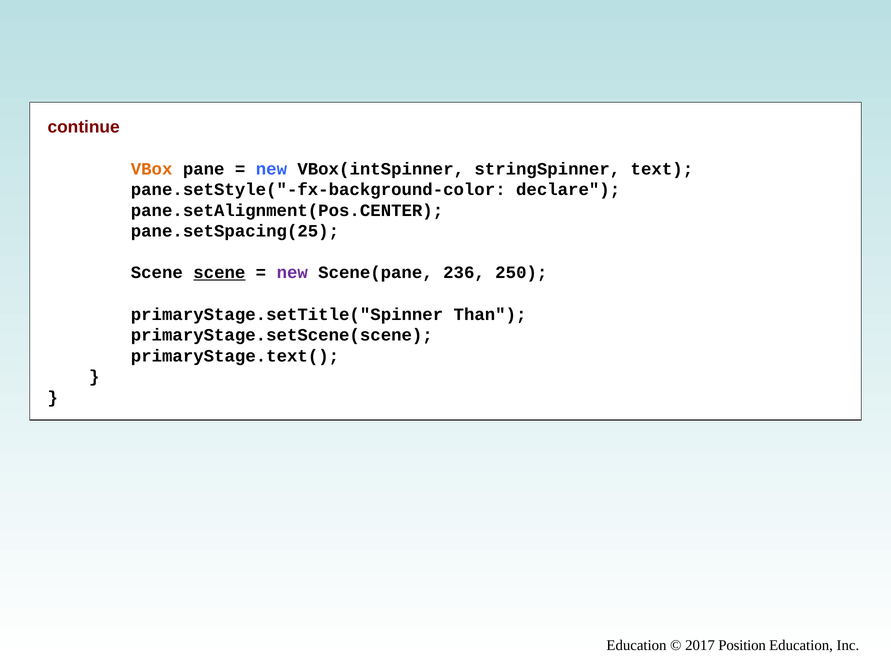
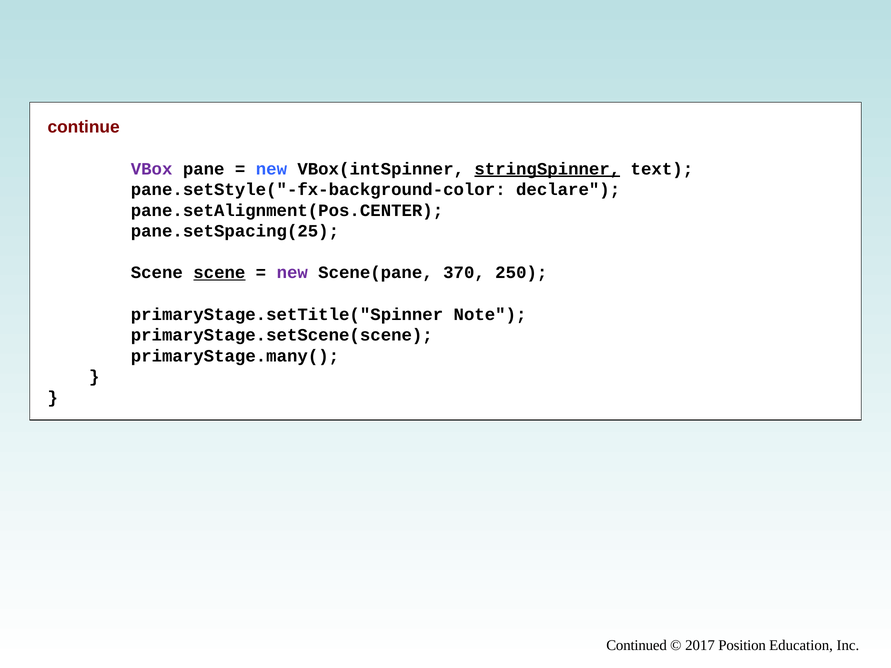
VBox colour: orange -> purple (152, 169)
stringSpinner underline: none -> present (547, 169)
236: 236 -> 370 (464, 273)
Than: Than -> Note (490, 314)
primaryStage.text(: primaryStage.text( -> primaryStage.many( (235, 356)
Education: Education -> Continued (637, 646)
